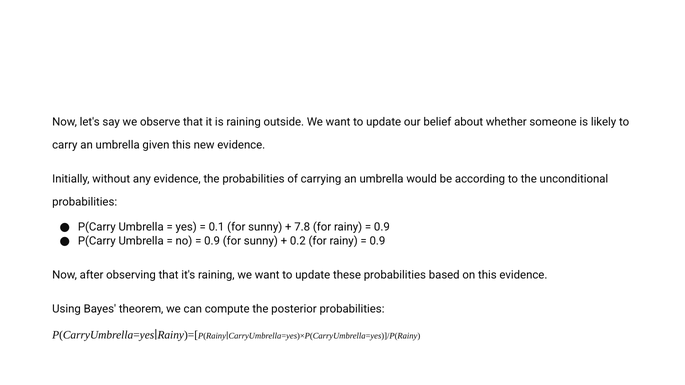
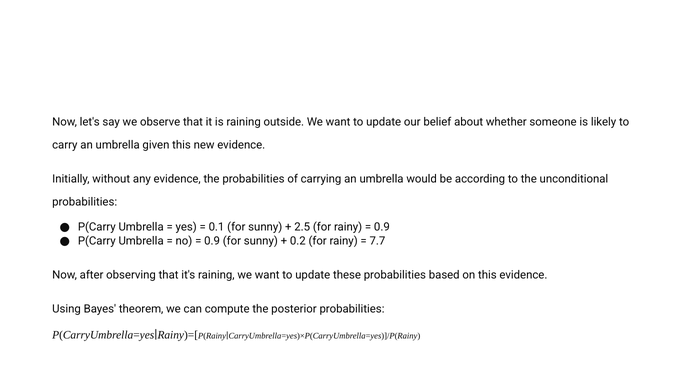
7.8: 7.8 -> 2.5 (302, 227)
0.9: 0.9 -> 7.7 (377, 241)
